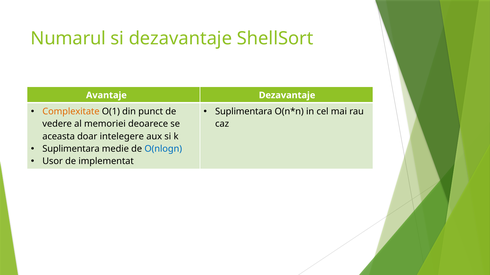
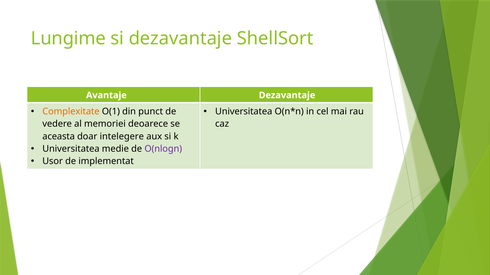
Numarul: Numarul -> Lungime (68, 39)
Suplimentara: Suplimentara -> Universitatea (244, 112)
Suplimentara: Suplimentara -> Universitatea (71, 149)
O(nlogn colour: blue -> purple (163, 149)
